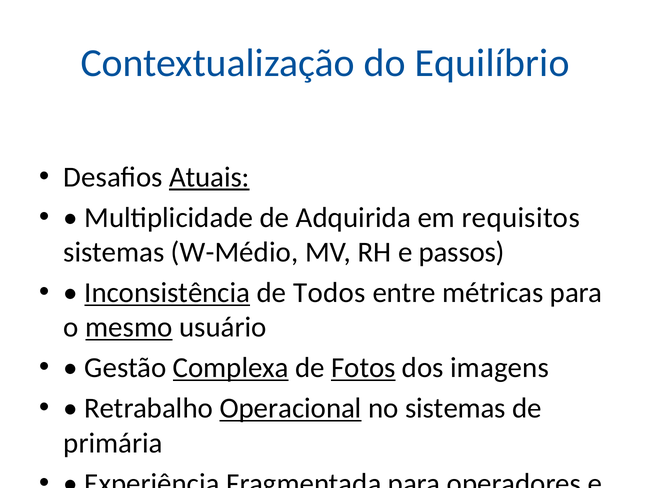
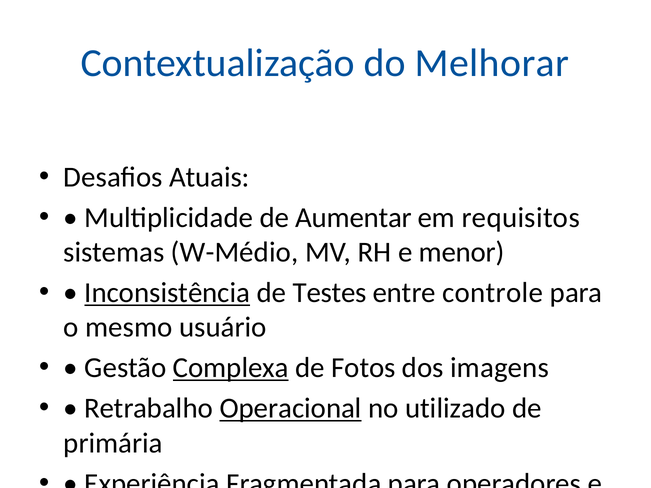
Equilíbrio: Equilíbrio -> Melhorar (492, 63)
Atuais underline: present -> none (209, 177)
Adquirida: Adquirida -> Aumentar (354, 218)
passos: passos -> menor (462, 252)
Todos: Todos -> Testes (330, 293)
entre métricas: métricas -> controle (493, 293)
mesmo underline: present -> none (129, 328)
Fotos underline: present -> none (363, 368)
no sistemas: sistemas -> utilizado (455, 409)
